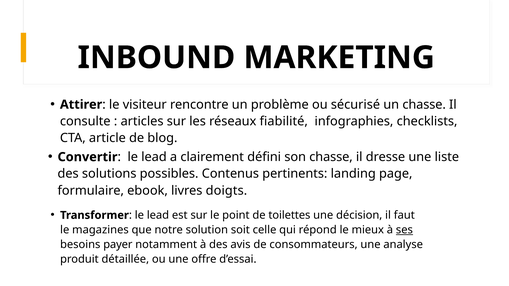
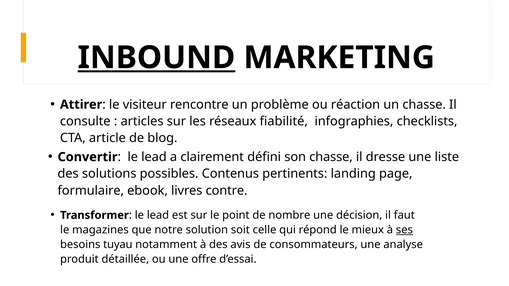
INBOUND underline: none -> present (156, 58)
sécurisé: sécurisé -> réaction (355, 105)
doigts: doigts -> contre (227, 191)
toilettes: toilettes -> nombre (289, 215)
payer: payer -> tuyau (118, 245)
